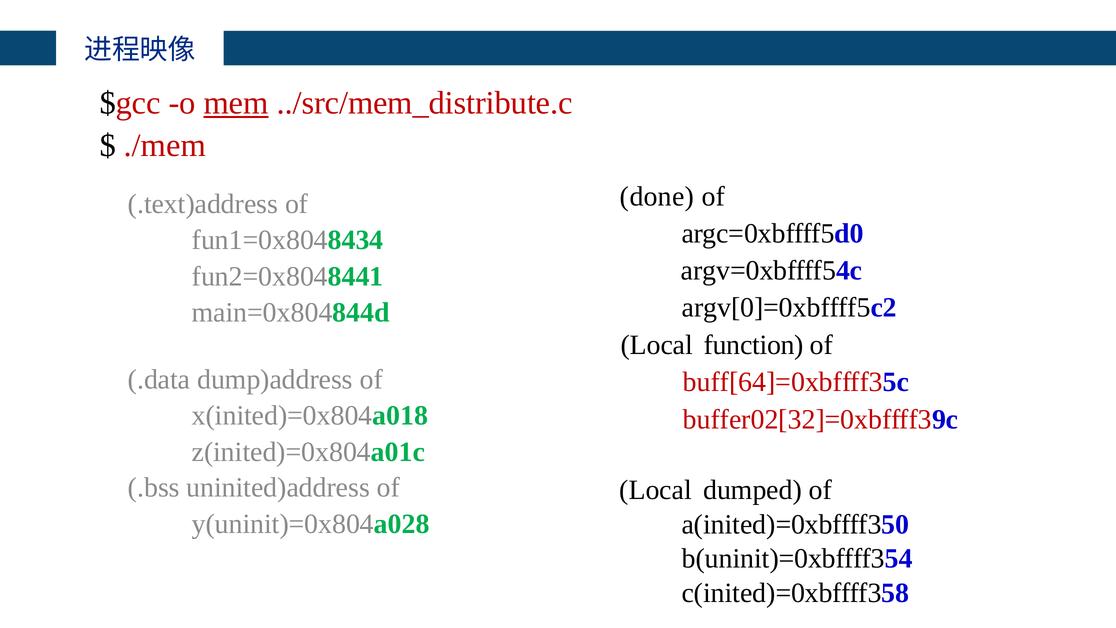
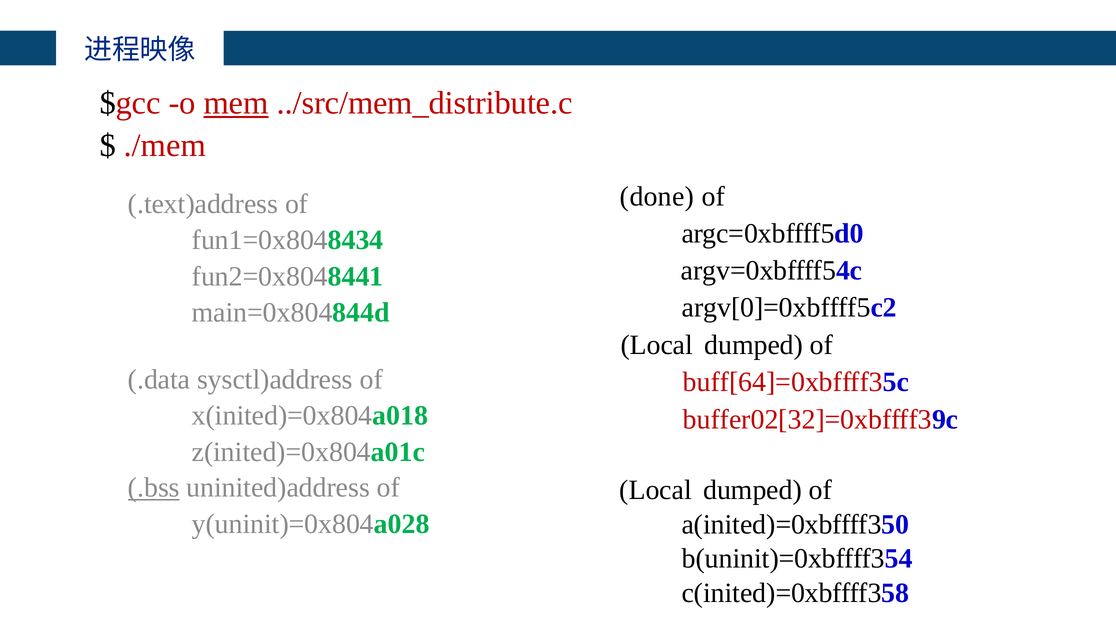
function: function -> dumped (754, 345)
dump)address: dump)address -> sysctl)address (275, 379)
.bss underline: none -> present (154, 488)
